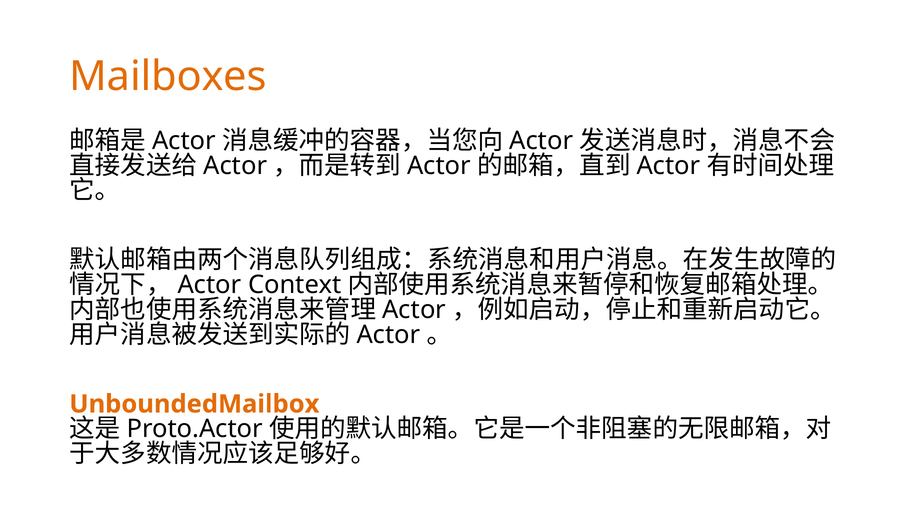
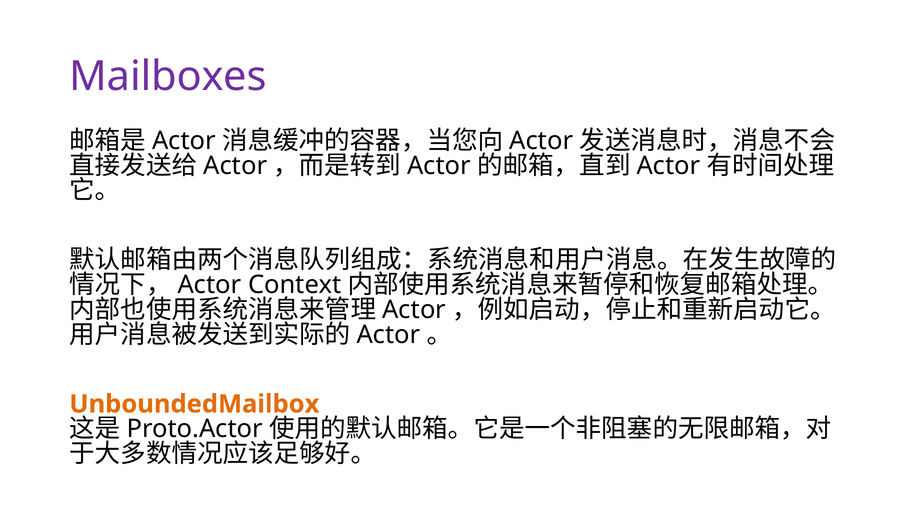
Mailboxes colour: orange -> purple (168, 76)
